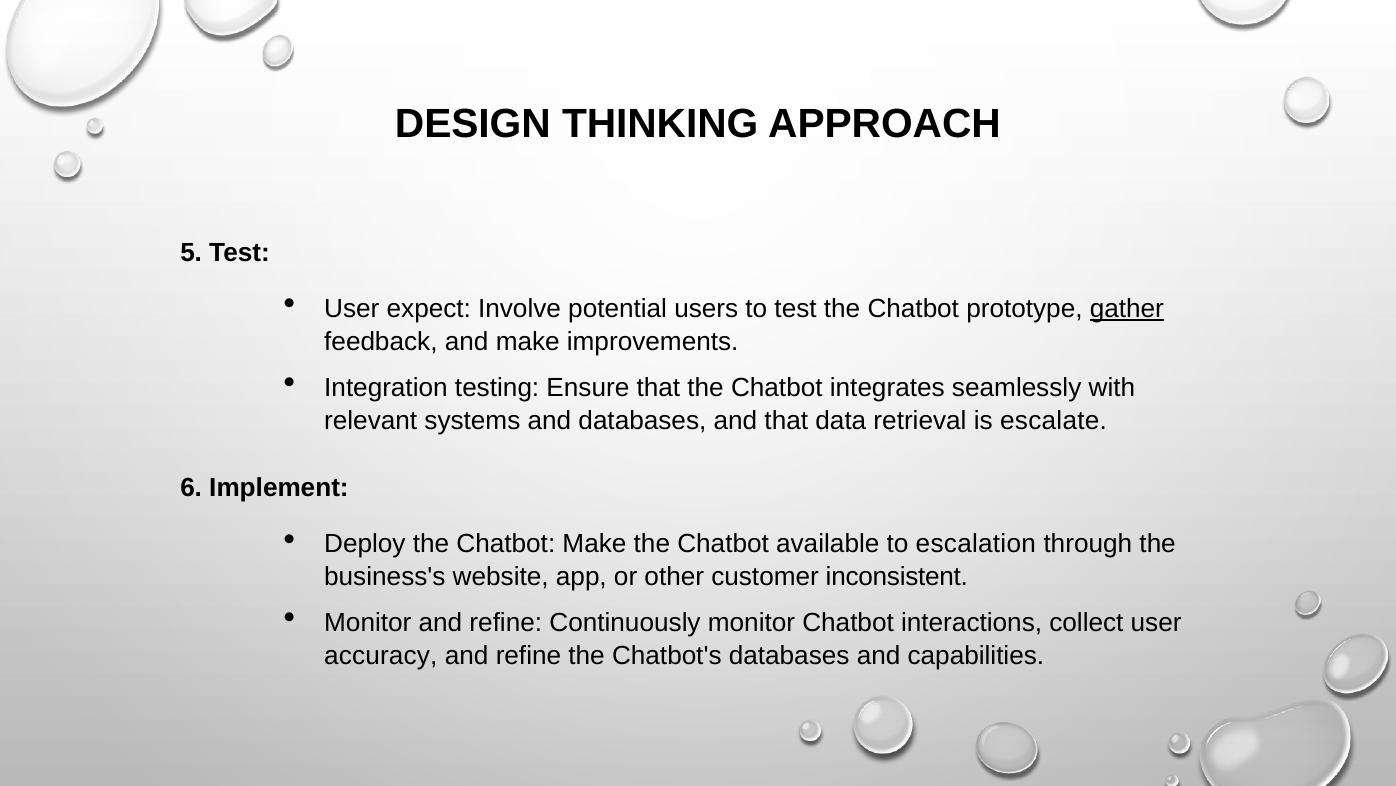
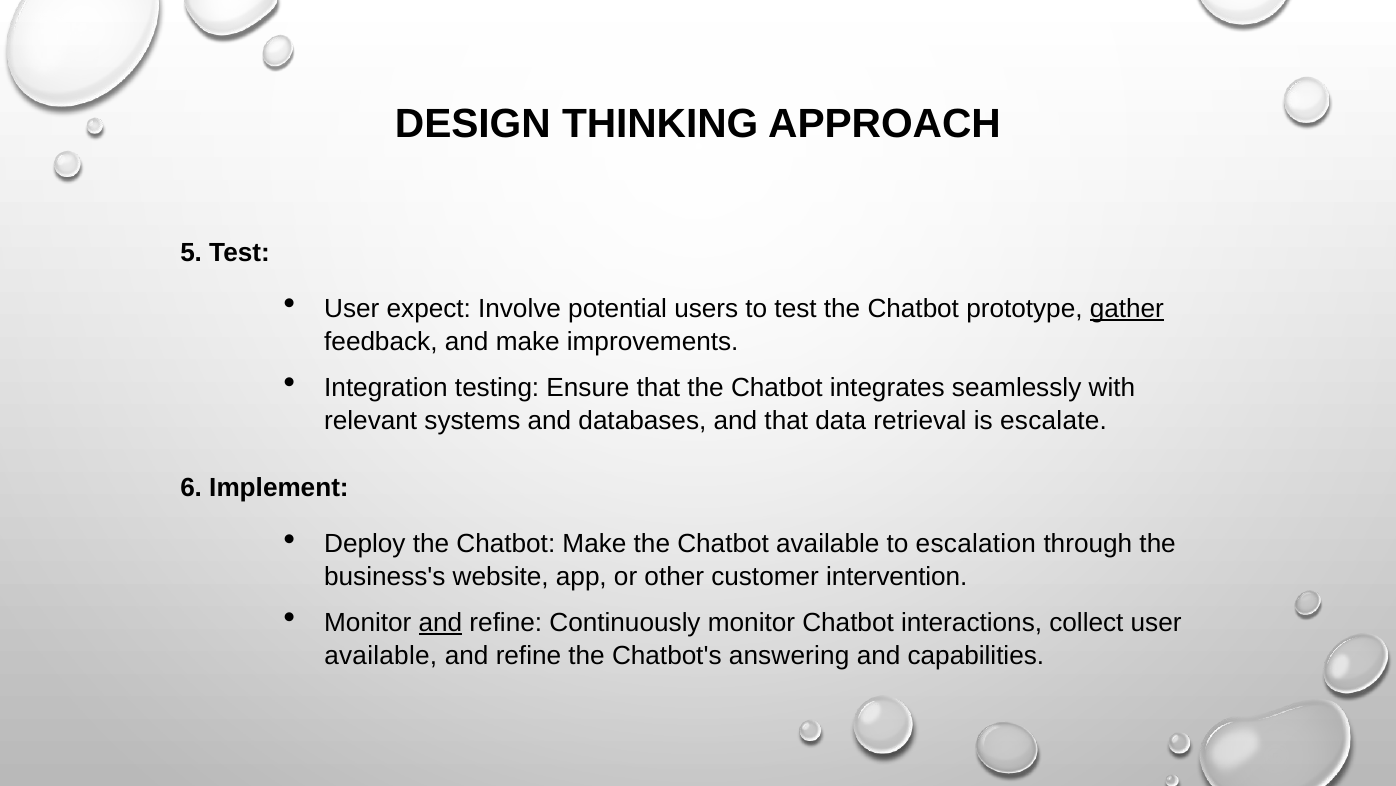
inconsistent: inconsistent -> intervention (897, 577)
and underline: none -> present (440, 622)
accuracy: accuracy -> available (381, 656)
Chatbot's databases: databases -> answering (789, 656)
